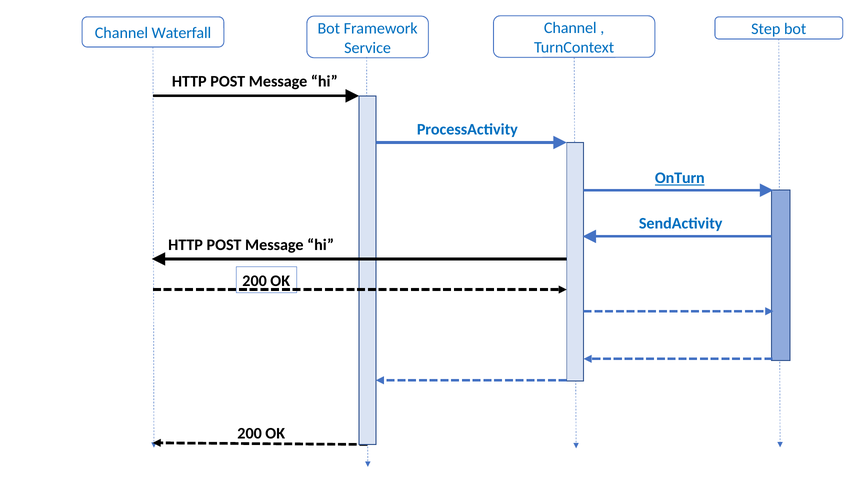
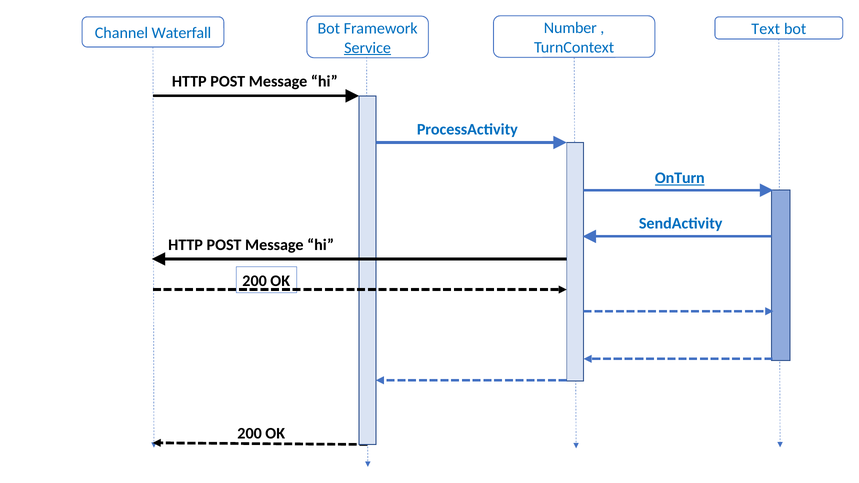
Channel: Channel -> Number (570, 28)
Step: Step -> Text (766, 29)
Service underline: none -> present (368, 48)
